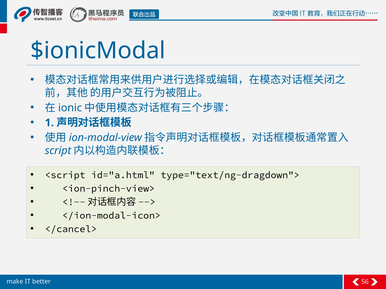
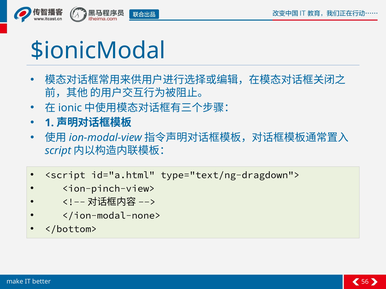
</ion-modal-icon>: </ion-modal-icon> -> </ion-modal-none> (111, 216)
</cancel>: </cancel> -> </bottom> (71, 229)
